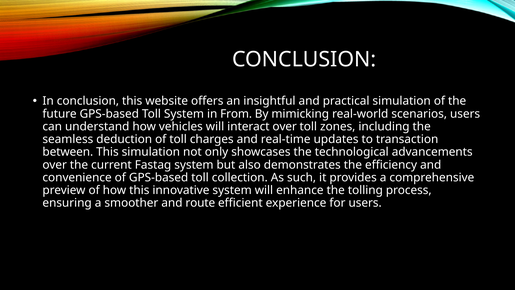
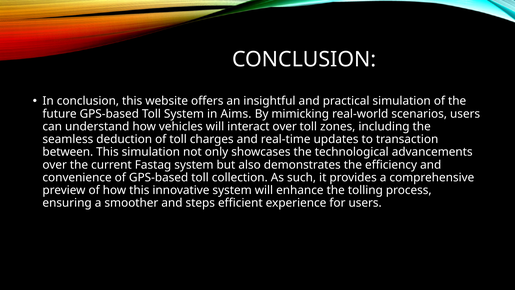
From: From -> Aims (236, 114)
route: route -> steps (200, 203)
